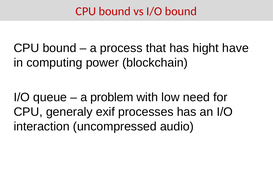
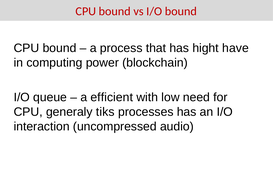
problem: problem -> efficient (112, 97)
exif: exif -> tiks (105, 112)
